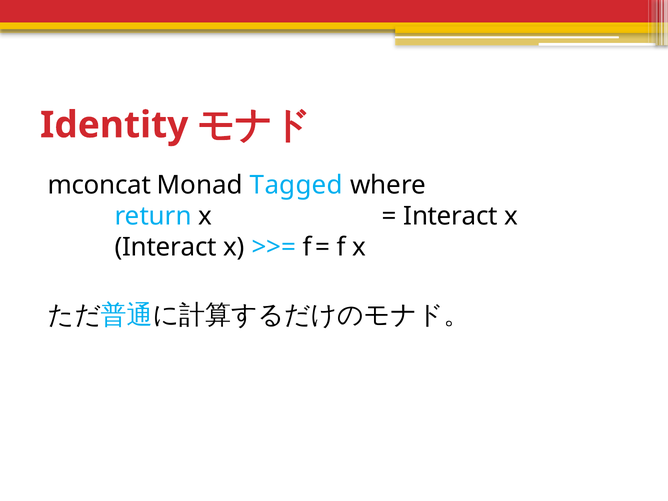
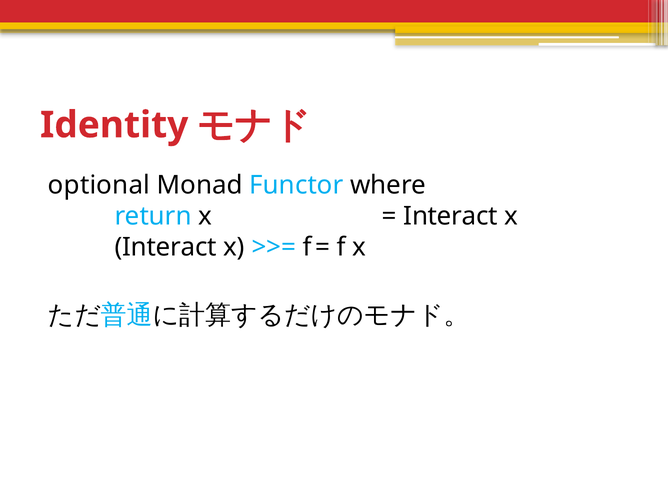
mconcat: mconcat -> optional (99, 185)
Tagged: Tagged -> Functor (296, 185)
